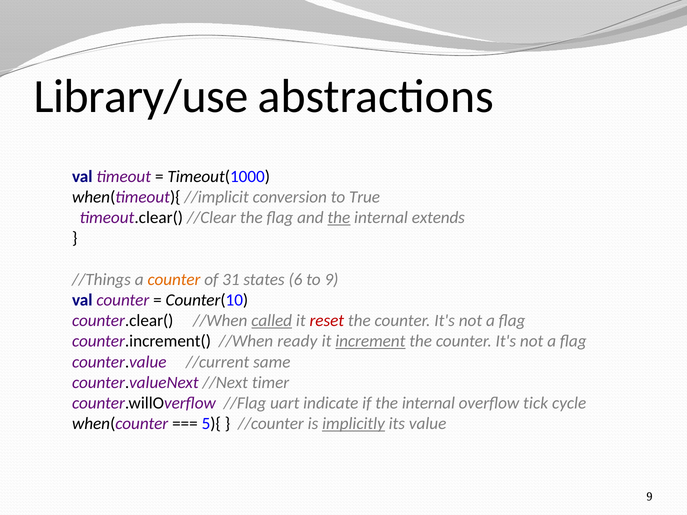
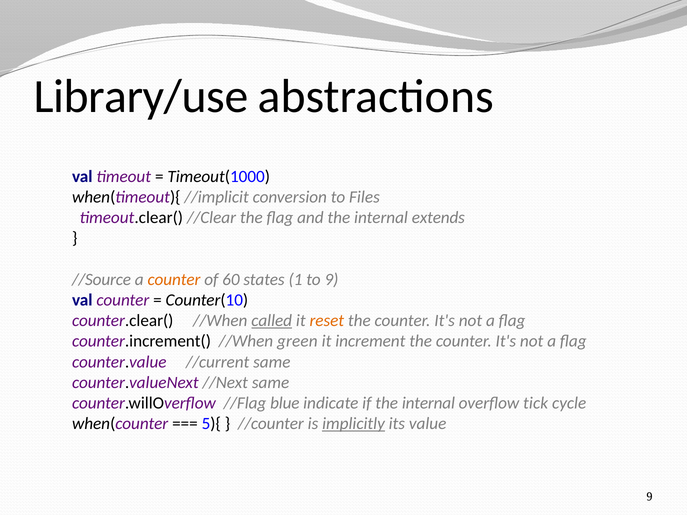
True: True -> Files (364, 197)
the underline: present -> none (339, 218)
//Things: //Things -> //Source (102, 280)
31: 31 -> 60 (231, 280)
6: 6 -> 1 (295, 280)
reset colour: red -> orange (327, 321)
ready: ready -> green (297, 341)
increment underline: present -> none (370, 341)
//Next timer: timer -> same (271, 383)
uart: uart -> blue (285, 403)
